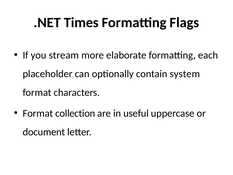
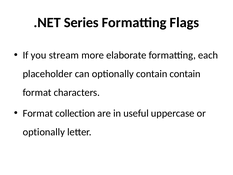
Times: Times -> Series (81, 23)
contain system: system -> contain (185, 74)
document: document -> optionally (44, 132)
